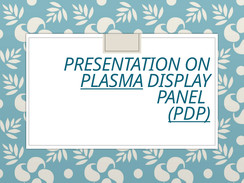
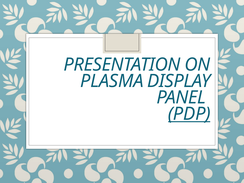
PLASMA underline: present -> none (112, 81)
